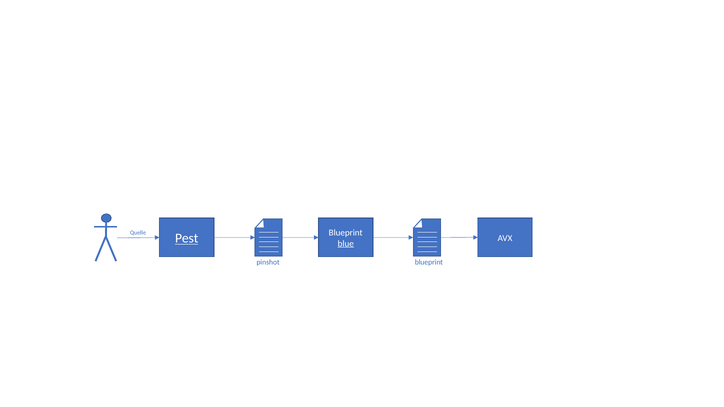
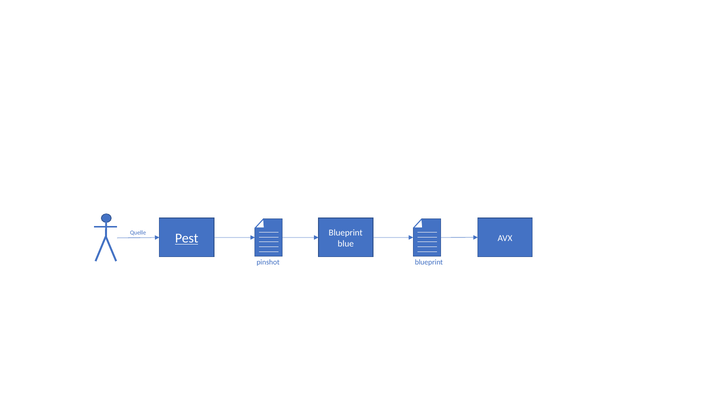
blue underline: present -> none (346, 244)
